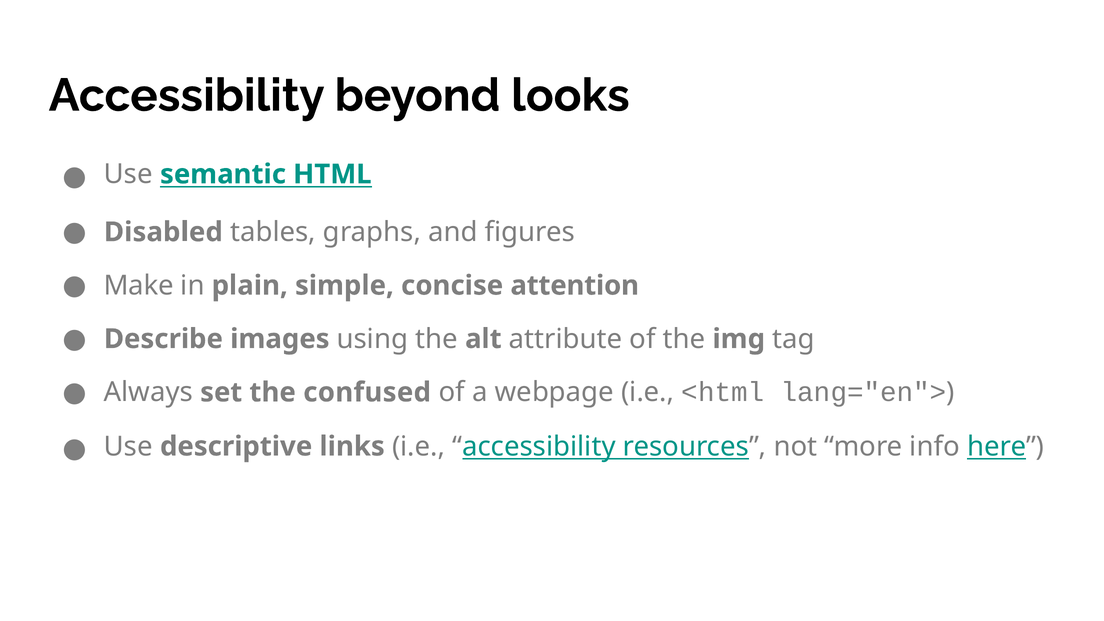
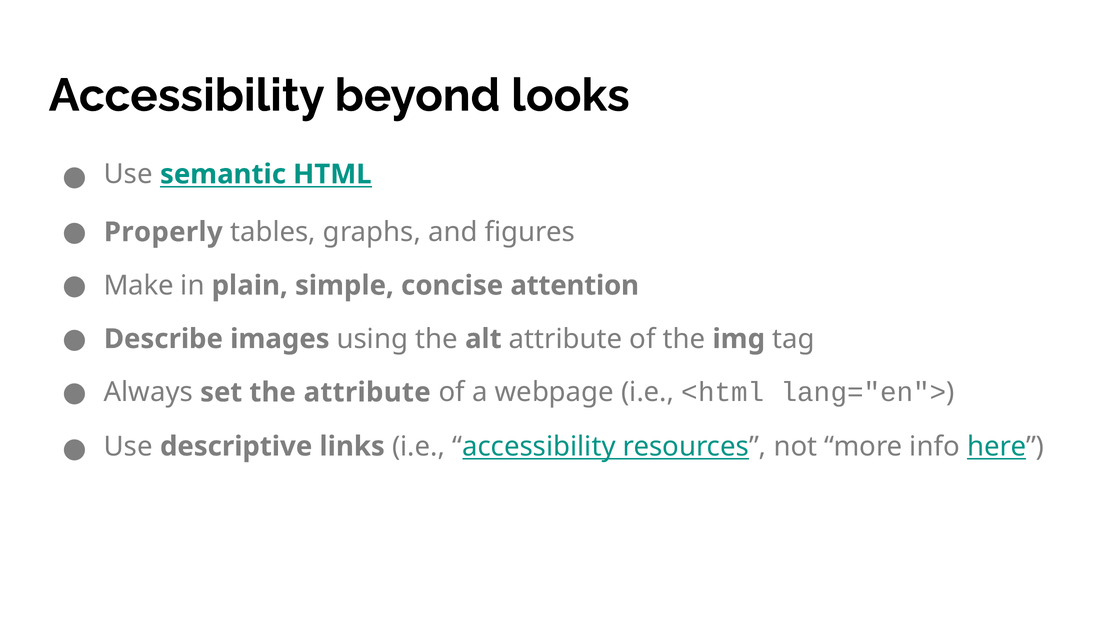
Disabled: Disabled -> Properly (163, 232)
the confused: confused -> attribute (367, 392)
